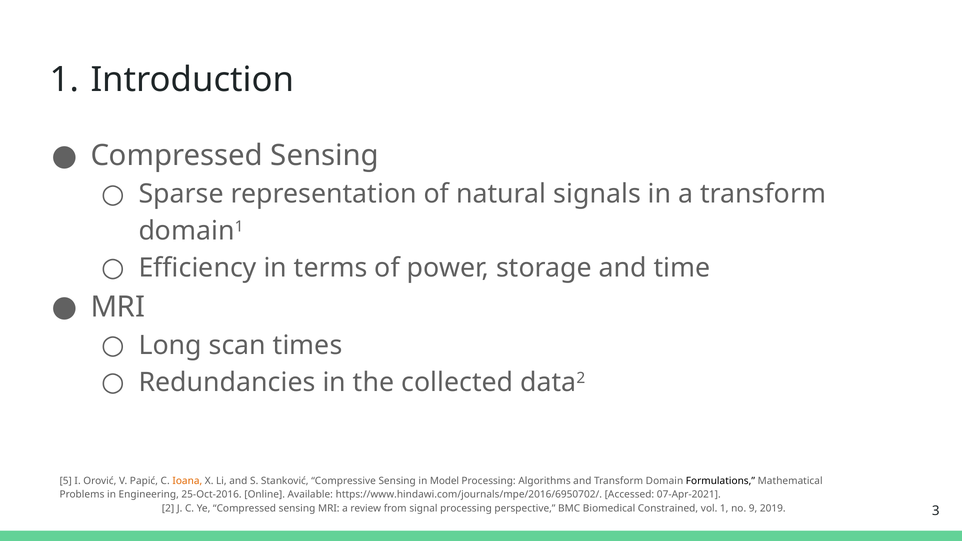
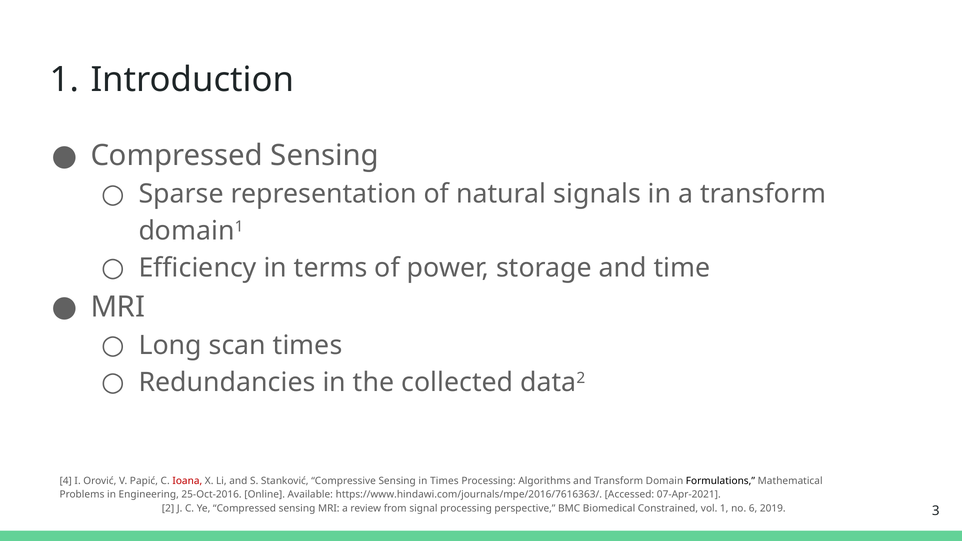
5: 5 -> 4 (66, 481)
Ioana colour: orange -> red (187, 481)
in Model: Model -> Times (444, 481)
https://www.hindawi.com/journals/mpe/2016/6950702/: https://www.hindawi.com/journals/mpe/2016/6950702/ -> https://www.hindawi.com/journals/mpe/2016/7616363/ (469, 495)
9: 9 -> 6 (753, 509)
